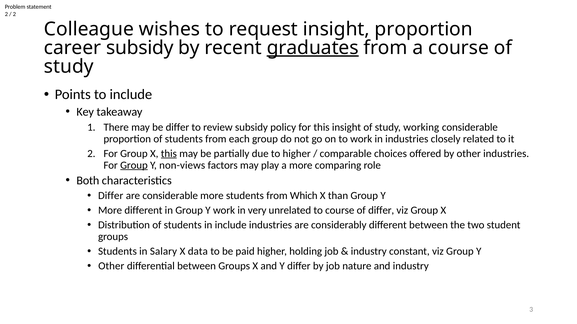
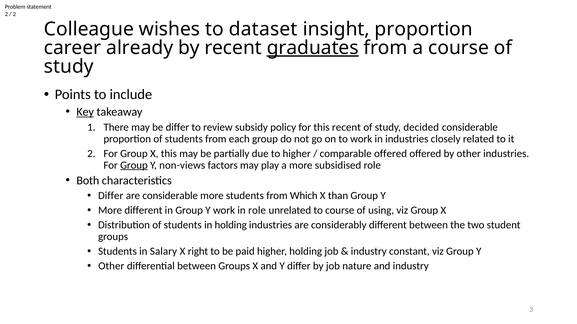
request: request -> dataset (263, 29)
career subsidy: subsidy -> already (140, 48)
Key underline: none -> present (85, 112)
this insight: insight -> recent (346, 127)
working: working -> decided (421, 127)
this underline: present -> none (169, 154)
comparable choices: choices -> offered (391, 154)
comparing: comparing -> subsidised (338, 165)
in very: very -> role (257, 211)
of differ: differ -> using (381, 211)
in include: include -> holding (231, 225)
data: data -> right (198, 252)
